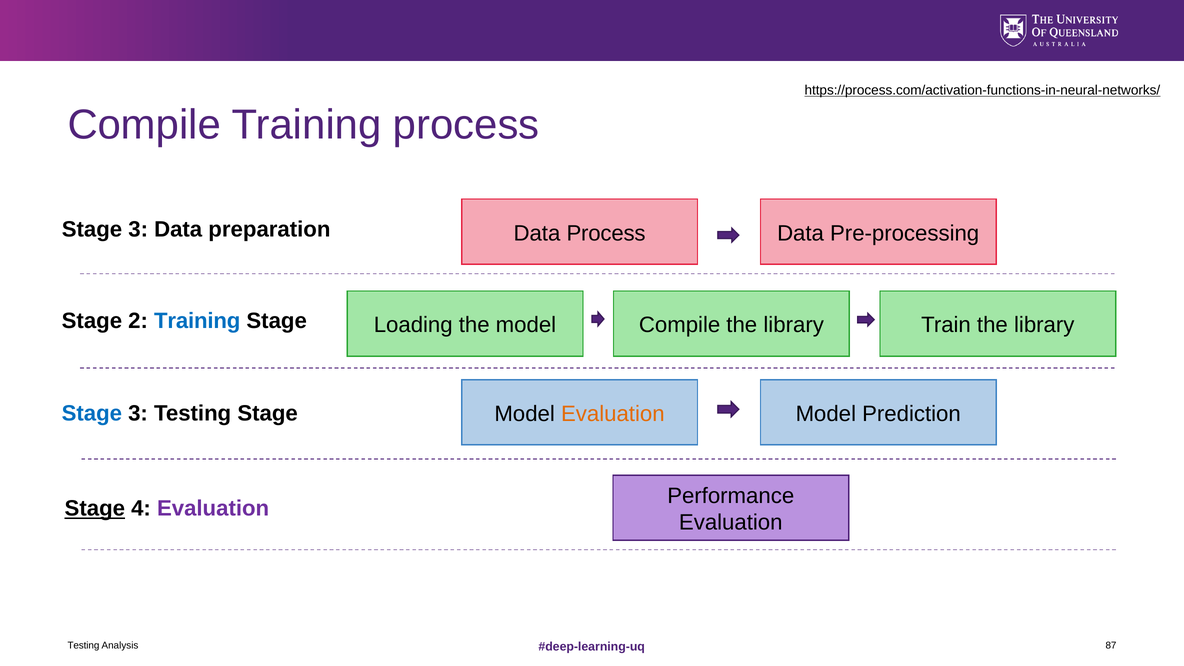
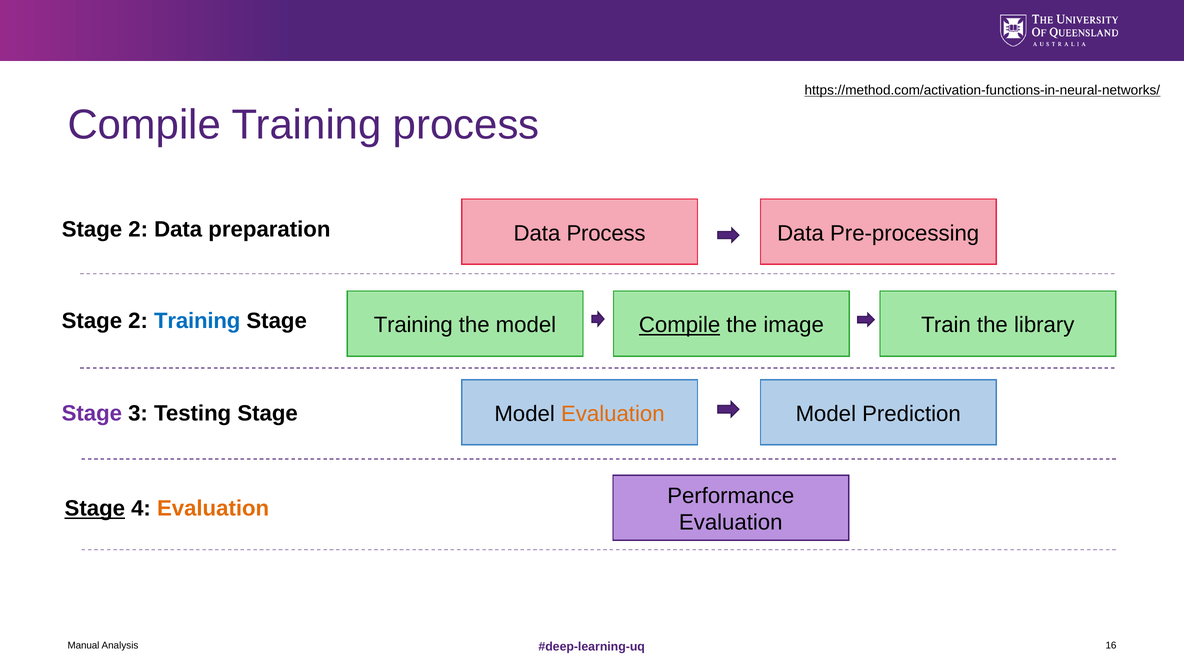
https://process.com/activation-functions-in-neural-networks/: https://process.com/activation-functions-in-neural-networks/ -> https://method.com/activation-functions-in-neural-networks/ (982, 90)
3: 3 -> 2 (138, 229)
Loading: Loading -> Training (413, 325)
Compile underline: none -> present (680, 325)
library: library -> image (794, 325)
Stage colour: blue -> purple (92, 414)
Evaluation colour: purple -> orange (213, 509)
Testing: Testing -> Manual (83, 645)
87: 87 -> 16 (1111, 645)
